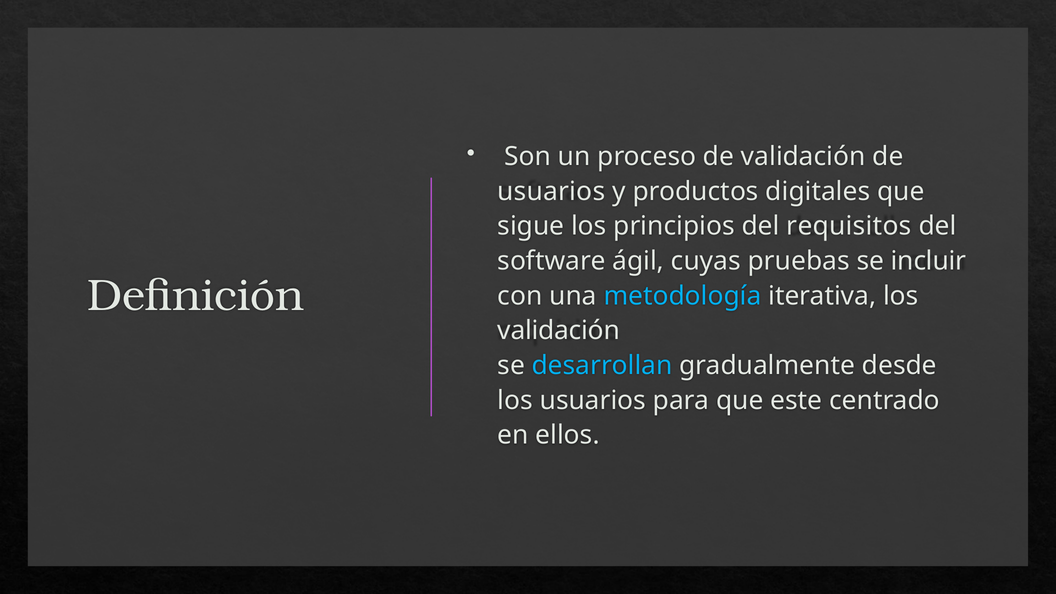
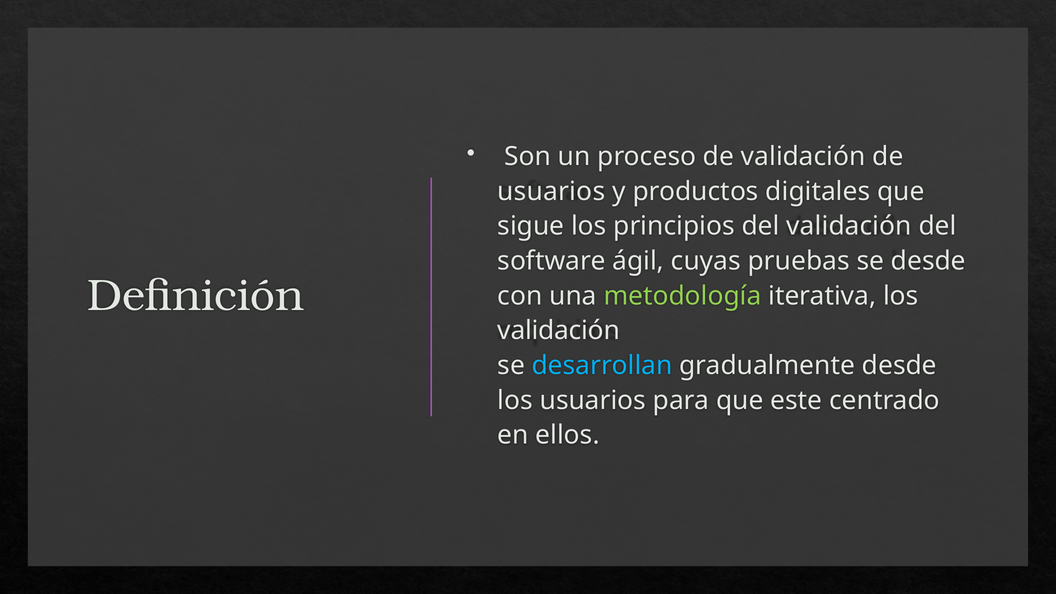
del requisitos: requisitos -> validación (849, 226)
se incluir: incluir -> desde (928, 261)
metodología colour: light blue -> light green (682, 296)
